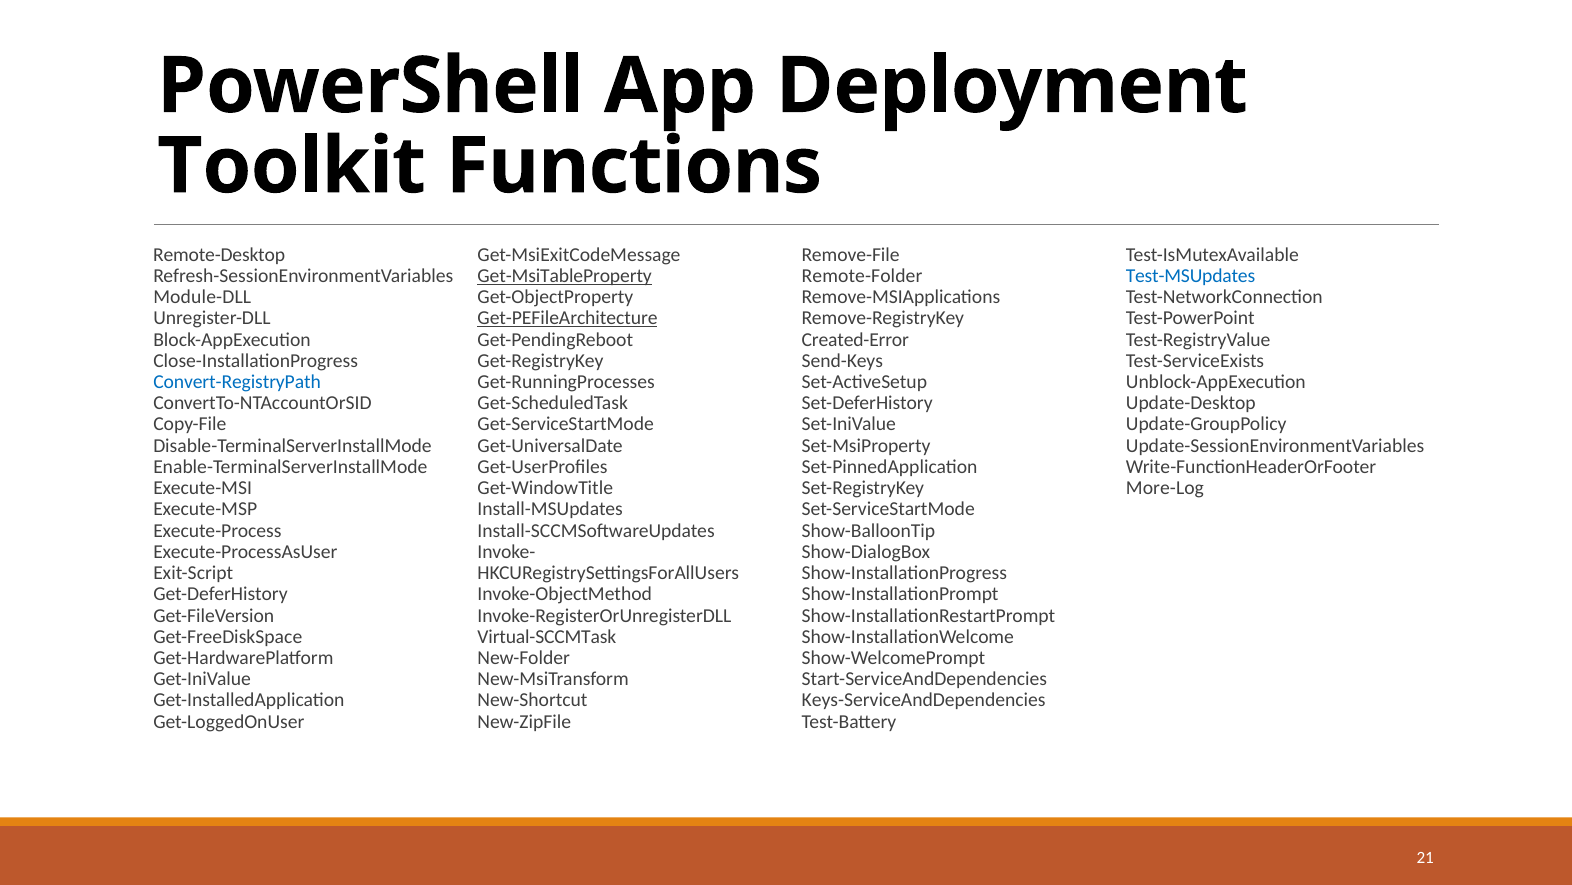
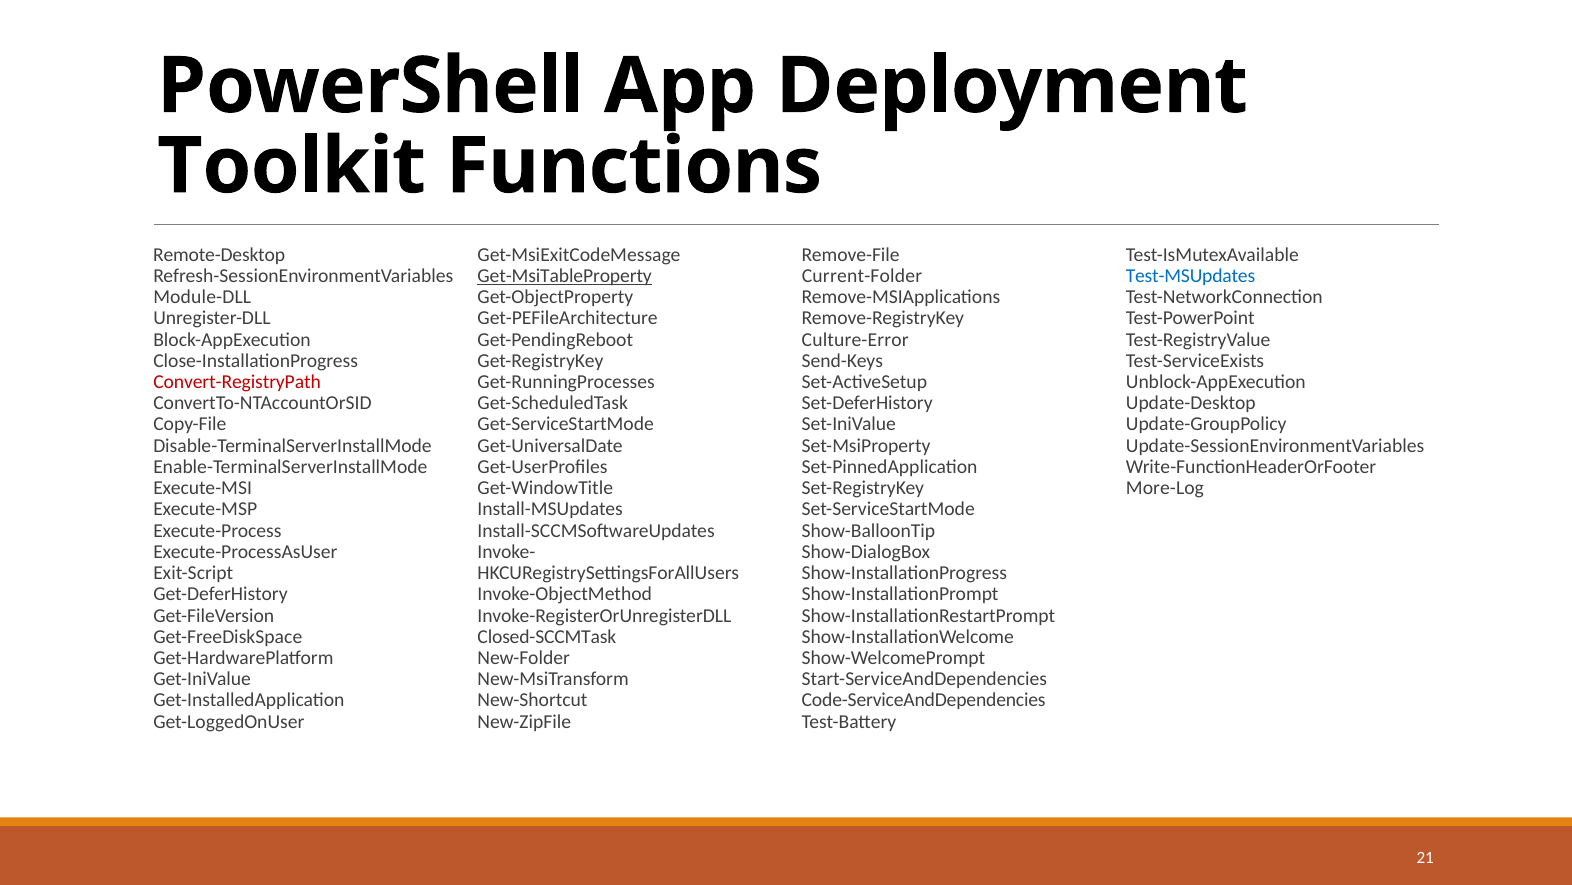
Remote-Folder: Remote-Folder -> Current-Folder (862, 276)
Get-PEFileArchitecture underline: present -> none (568, 318)
Created-Error: Created-Error -> Culture-Error (855, 339)
Convert-RegistryPath colour: blue -> red (237, 382)
Virtual-SCCMTask: Virtual-SCCMTask -> Closed-SCCMTask (547, 636)
Keys-ServiceAndDependencies: Keys-ServiceAndDependencies -> Code-ServiceAndDependencies (924, 700)
